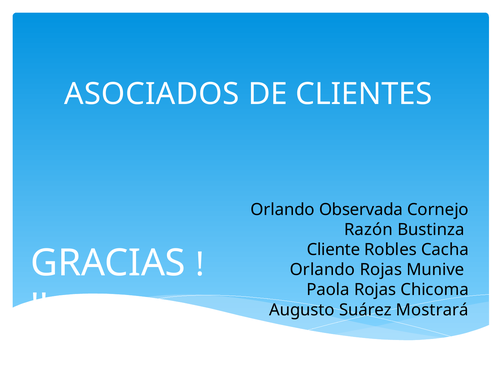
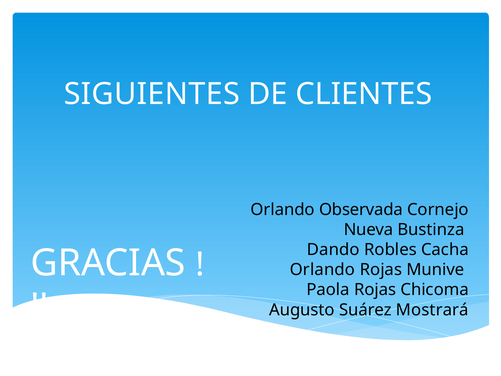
ASOCIADOS: ASOCIADOS -> SIGUIENTES (152, 94)
Razón: Razón -> Nueva (369, 229)
Cliente: Cliente -> Dando (333, 250)
